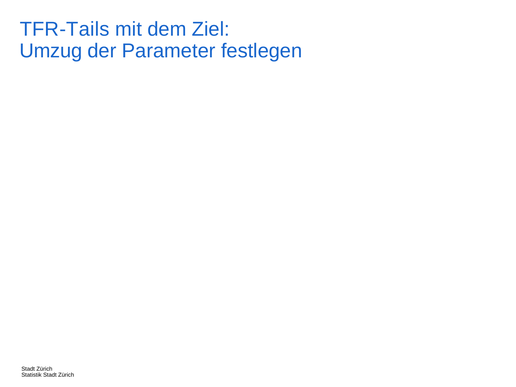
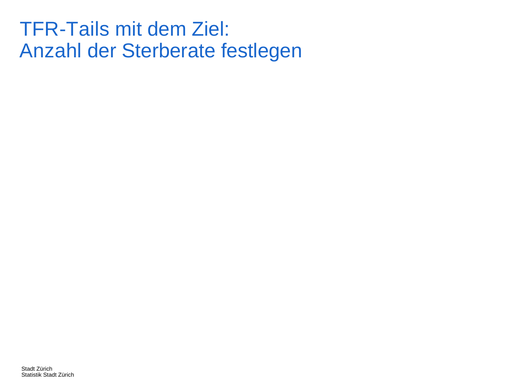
Umzug: Umzug -> Anzahl (51, 51)
Parameter: Parameter -> Sterberate (169, 51)
